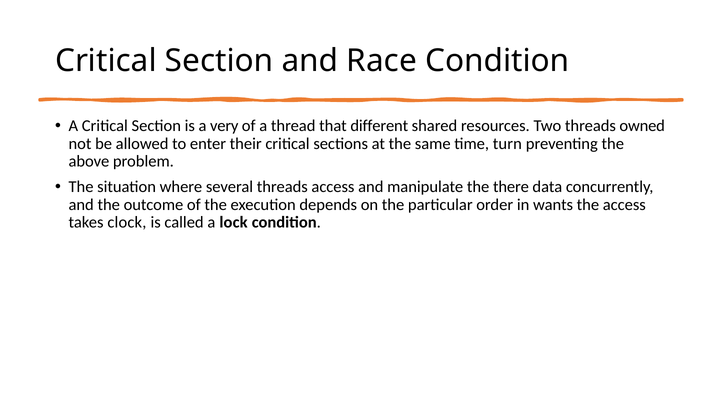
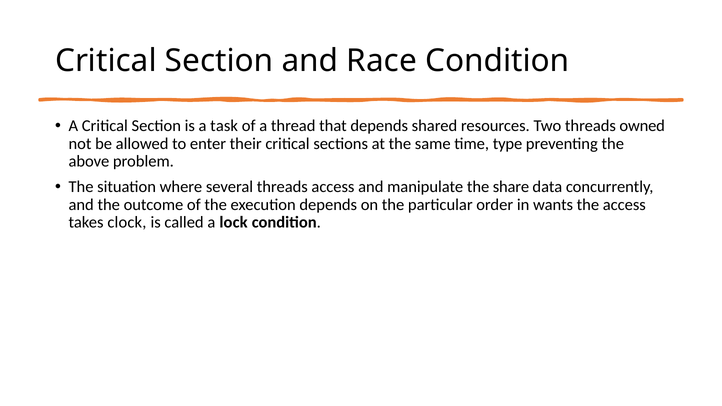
very: very -> task (224, 126)
that different: different -> depends (379, 126)
turn: turn -> type (508, 144)
there: there -> share (511, 187)
